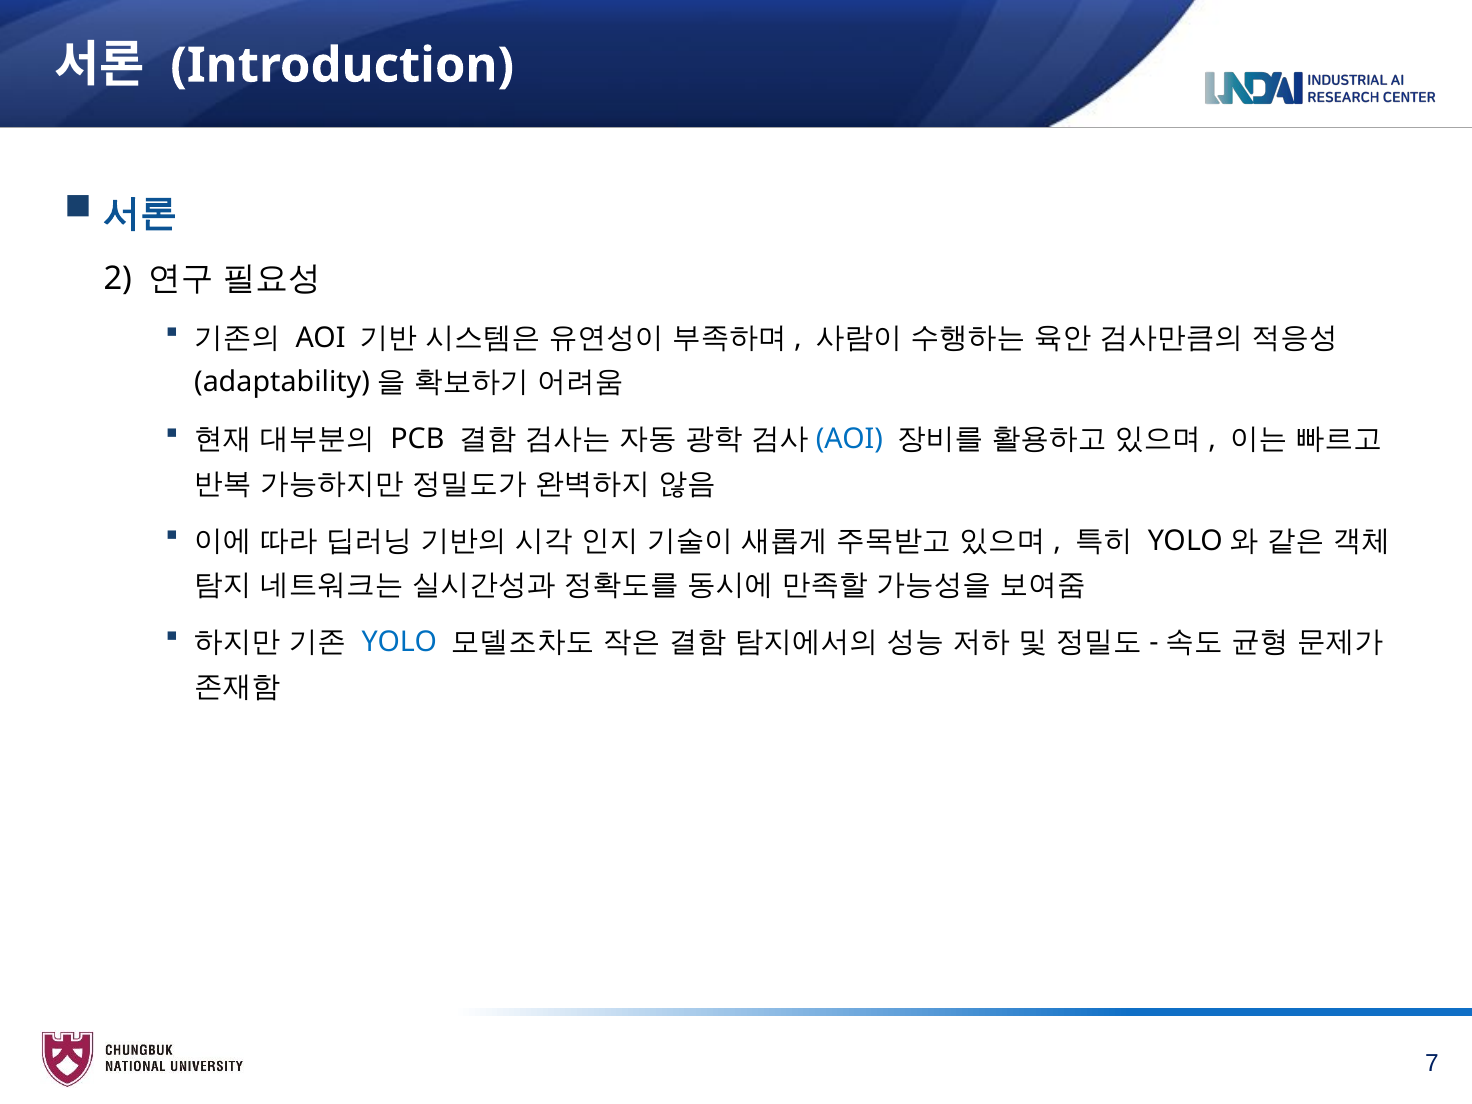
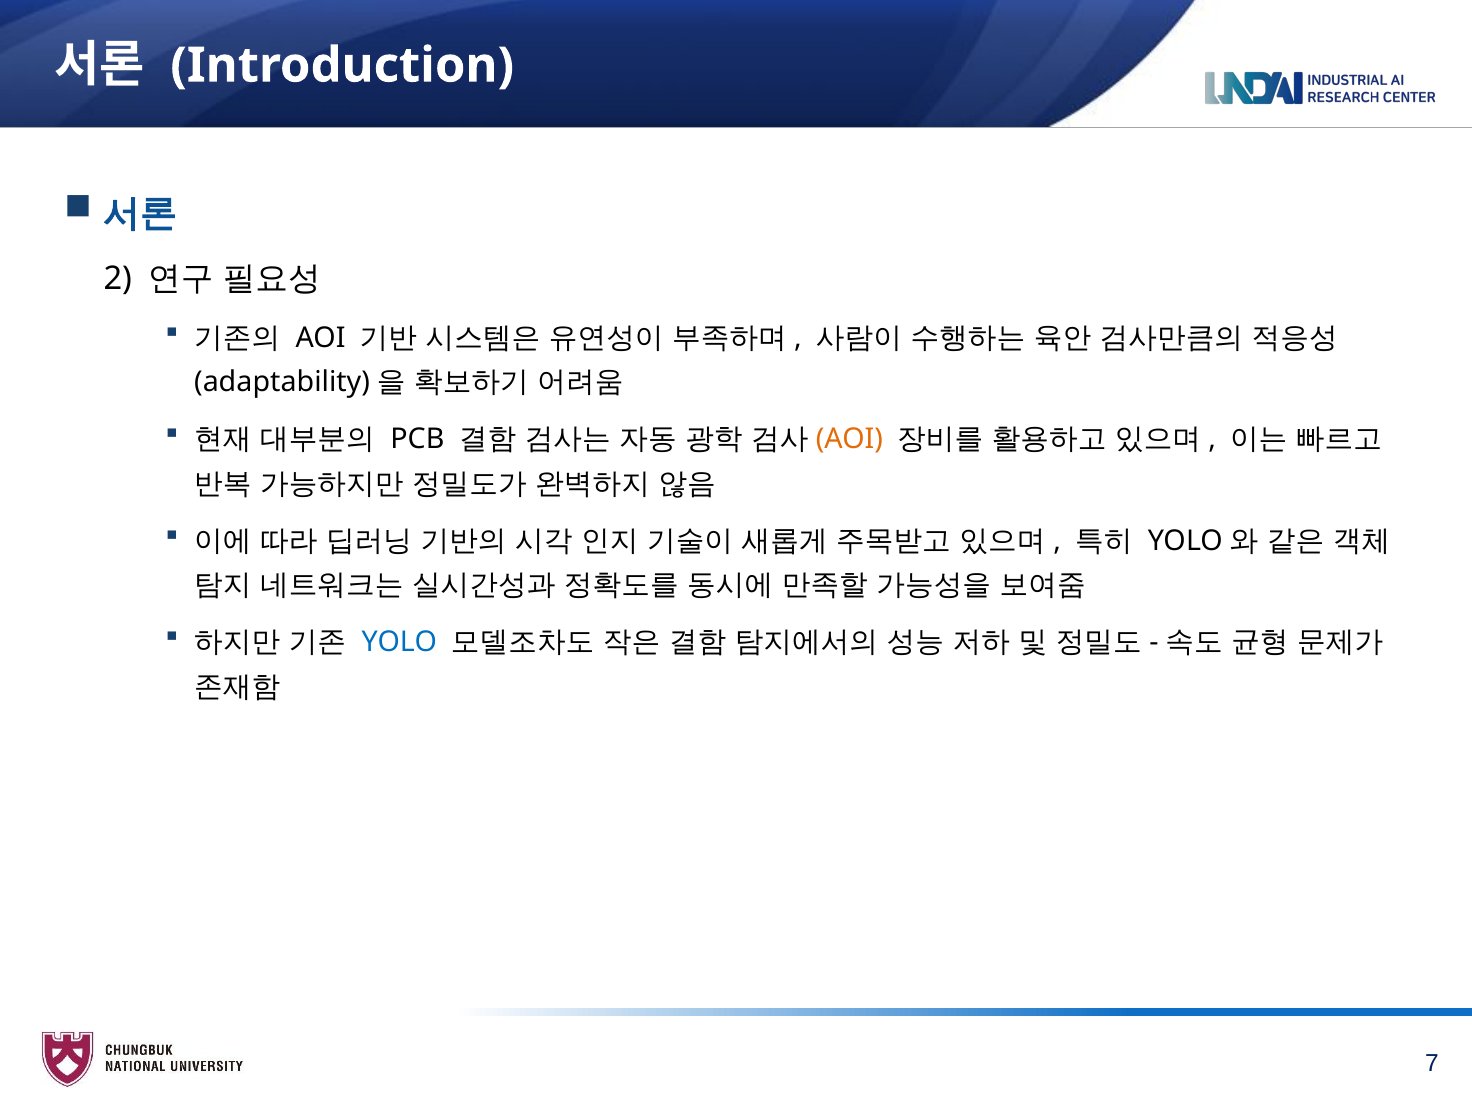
AOI colour: blue -> orange (849, 439)
